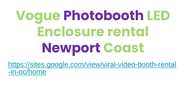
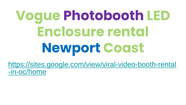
Newport colour: purple -> blue (71, 48)
